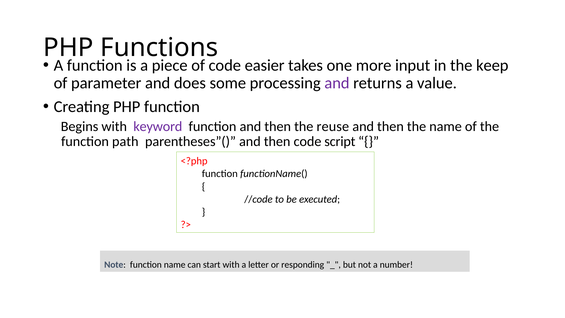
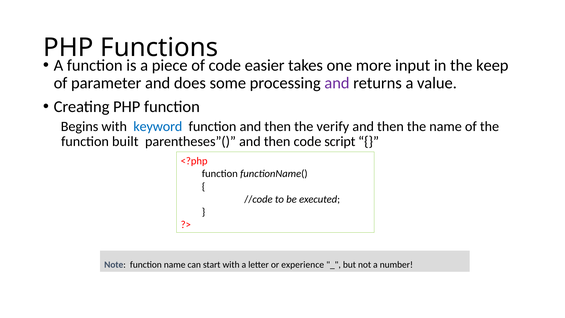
keyword colour: purple -> blue (158, 126)
reuse: reuse -> verify (333, 126)
path: path -> built (125, 142)
responding: responding -> experience (303, 265)
